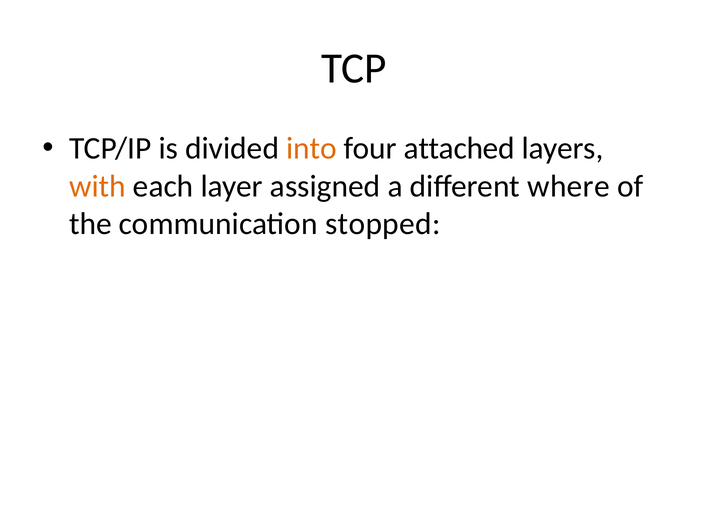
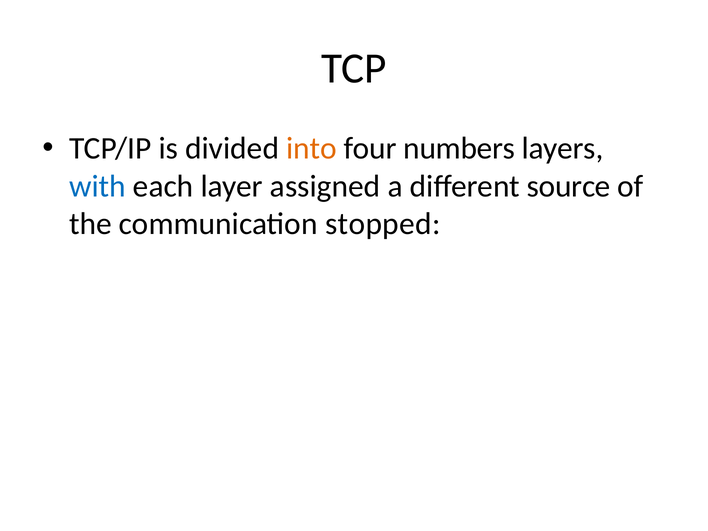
attached: attached -> numbers (459, 149)
with colour: orange -> blue (97, 186)
where: where -> source (569, 186)
